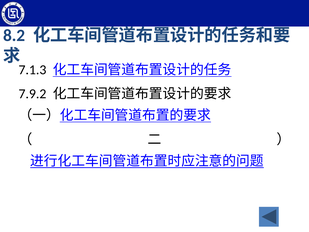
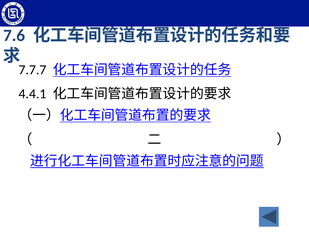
8.2: 8.2 -> 7.6 (14, 35)
7.1.3: 7.1.3 -> 7.7.7 (32, 70)
7.9.2: 7.9.2 -> 4.4.1 (32, 94)
